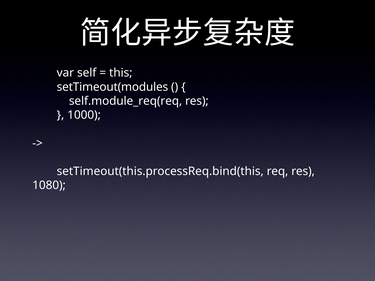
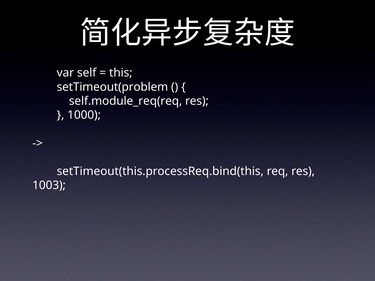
setTimeout(modules: setTimeout(modules -> setTimeout(problem (112, 87)
1080: 1080 -> 1003 (49, 185)
